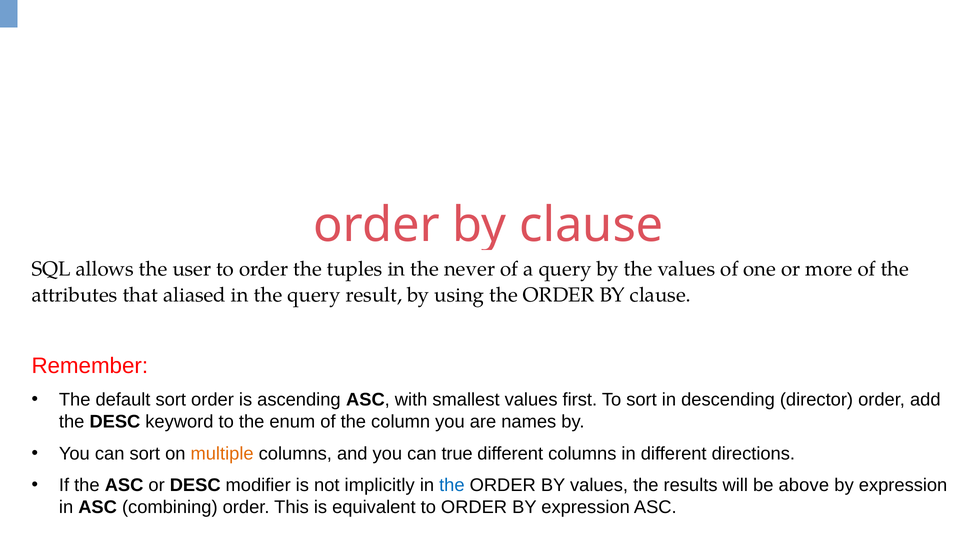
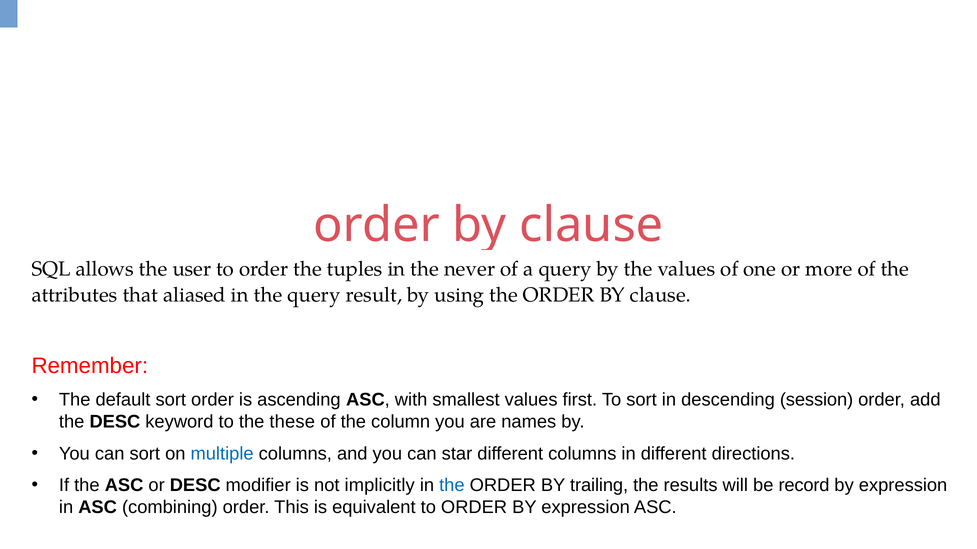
director: director -> session (817, 400)
enum: enum -> these (292, 422)
multiple colour: orange -> blue (222, 454)
true: true -> star (457, 454)
BY values: values -> trailing (599, 486)
above: above -> record (804, 486)
